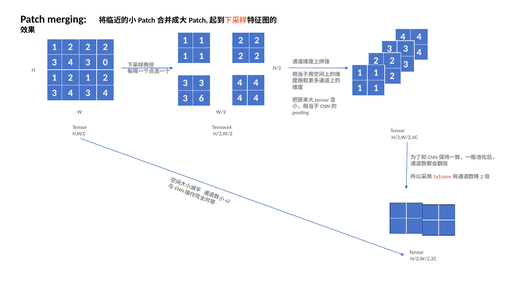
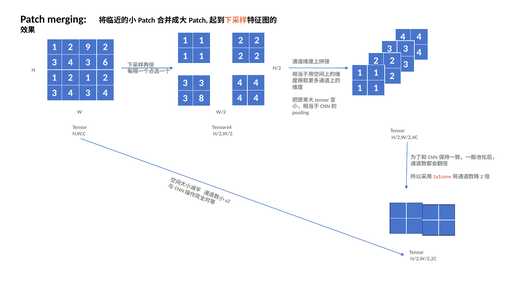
2: 2 -> 9 (88, 47)
0: 0 -> 6 (105, 62)
6: 6 -> 8 (201, 99)
